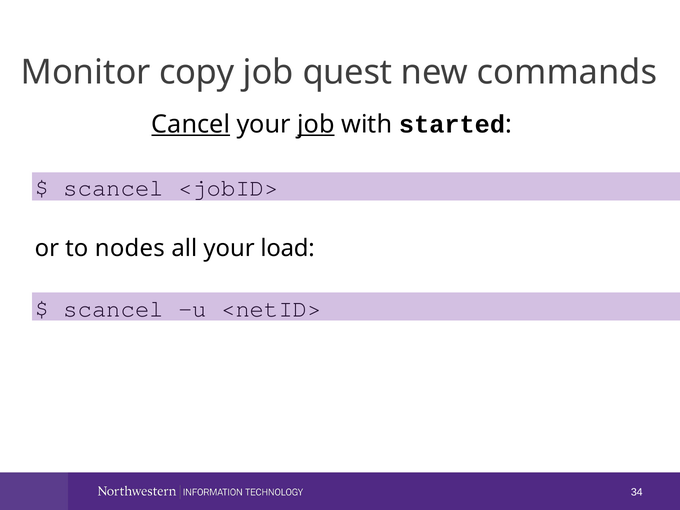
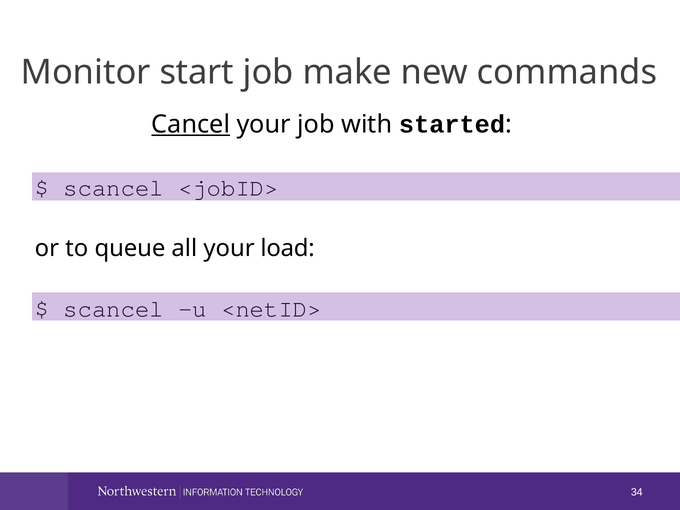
copy: copy -> start (197, 72)
quest: quest -> make (347, 72)
job underline: present -> none (316, 124)
nodes: nodes -> queue (130, 248)
